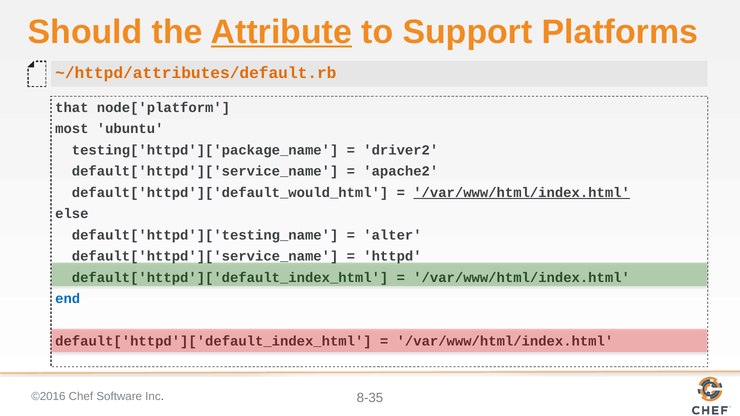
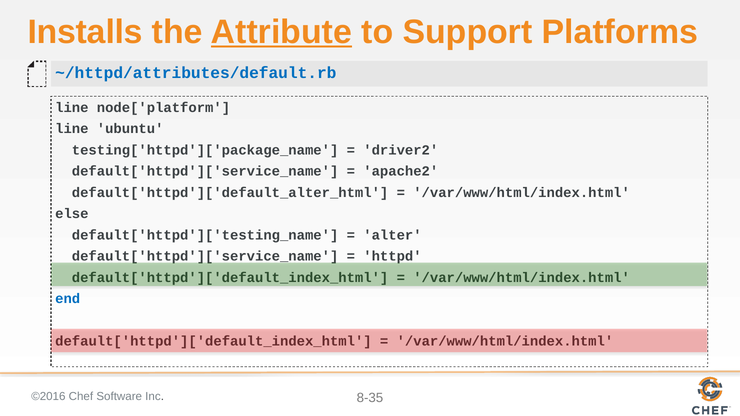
Should: Should -> Installs (85, 32)
~/httpd/attributes/default.rb colour: orange -> blue (196, 73)
that: that -> line (72, 108)
most: most -> line (72, 129)
default['httpd']['default_would_html: default['httpd']['default_would_html -> default['httpd']['default_alter_html (230, 193)
/var/www/html/index.html underline: present -> none (522, 193)
